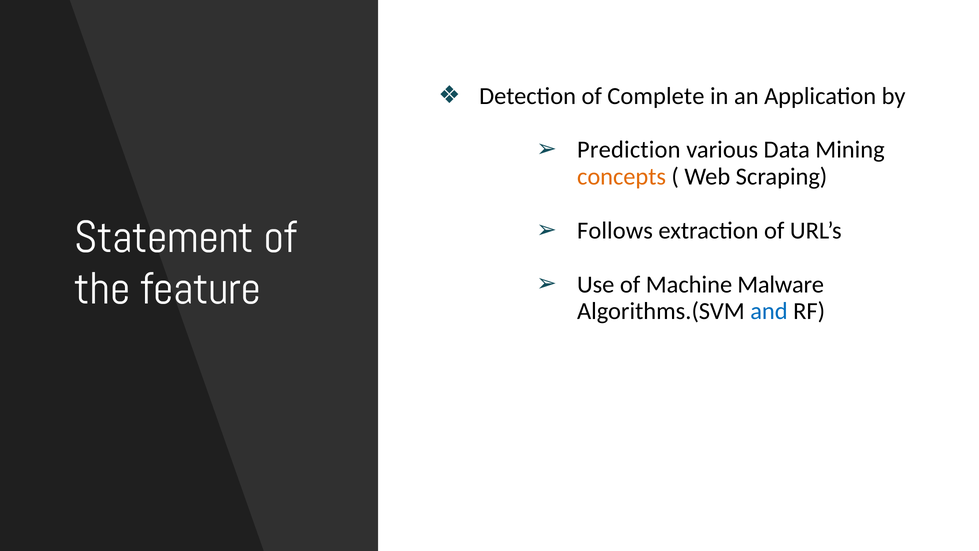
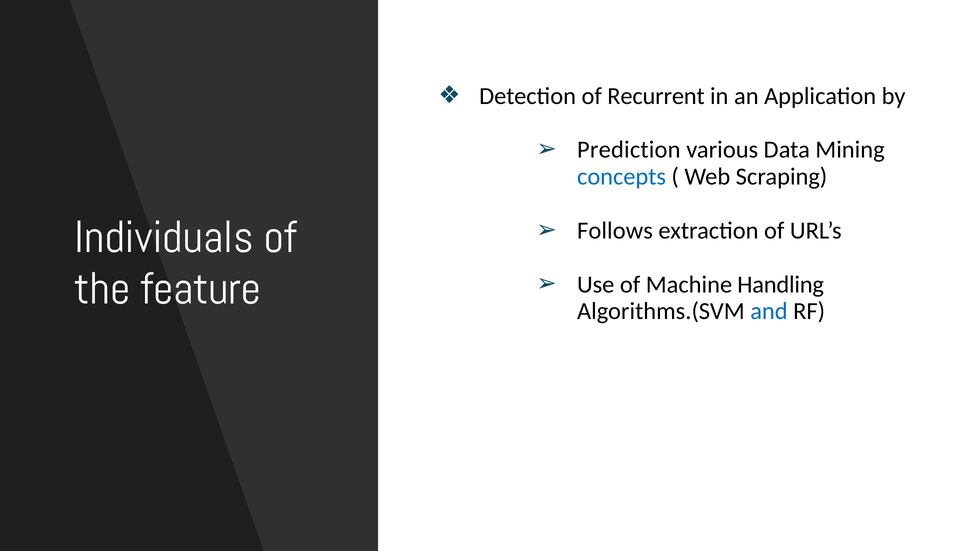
Complete: Complete -> Recurrent (656, 96)
concepts colour: orange -> blue (622, 177)
Statement: Statement -> Individuals (164, 237)
Malware: Malware -> Handling (781, 284)
